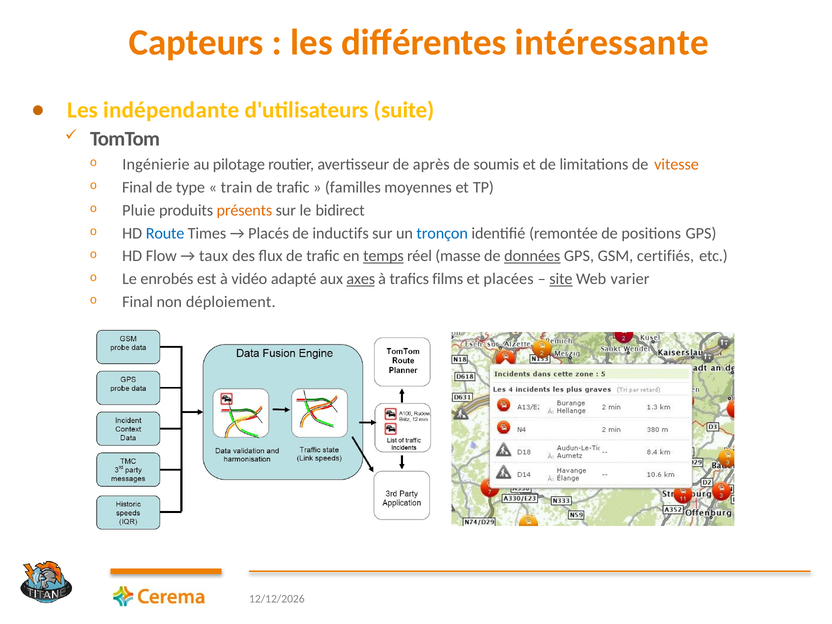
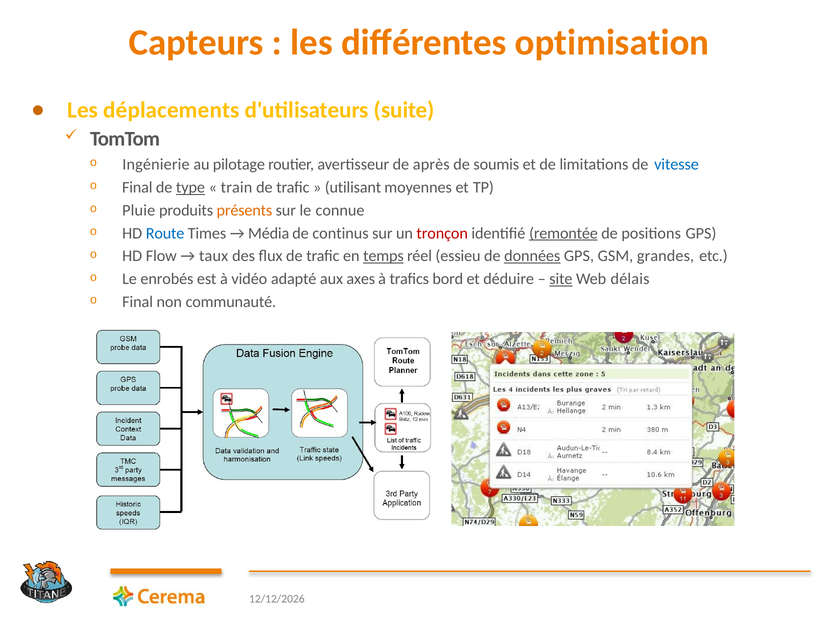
intéressante: intéressante -> optimisation (612, 42)
indépendante: indépendante -> déplacements (171, 110)
vitesse colour: orange -> blue (677, 164)
type underline: none -> present (190, 187)
familles: familles -> utilisant (353, 187)
bidirect: bidirect -> connue (340, 210)
Placés: Placés -> Média (269, 233)
inductifs: inductifs -> continus (341, 233)
tronçon colour: blue -> red (442, 233)
remontée underline: none -> present (564, 233)
masse: masse -> essieu (458, 256)
certifiés: certifiés -> grandes (666, 256)
axes underline: present -> none (361, 279)
films: films -> bord (448, 279)
placées: placées -> déduire (509, 279)
varier: varier -> délais (630, 279)
déploiement: déploiement -> communauté (231, 302)
